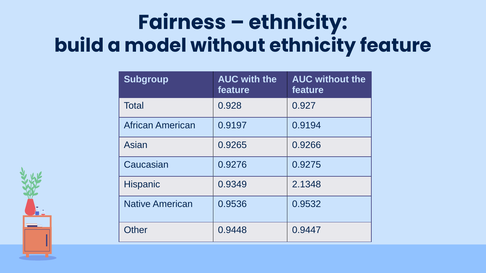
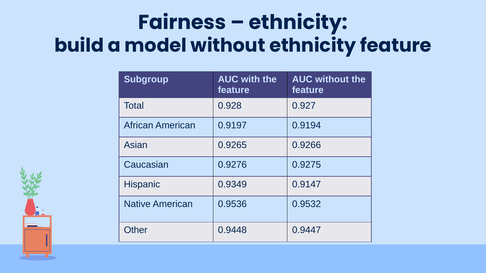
2.1348: 2.1348 -> 0.9147 (307, 185)
